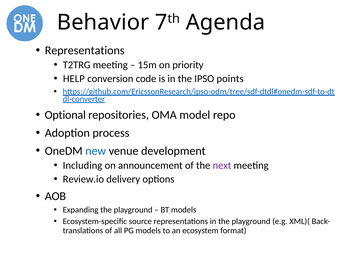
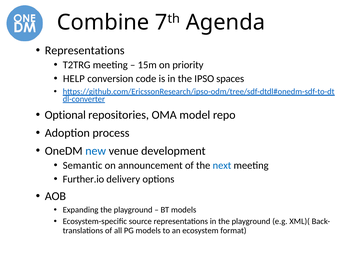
Behavior: Behavior -> Combine (103, 22)
points: points -> spaces (230, 79)
Including: Including -> Semantic (83, 166)
next colour: purple -> blue (222, 166)
Review.io: Review.io -> Further.io (83, 179)
